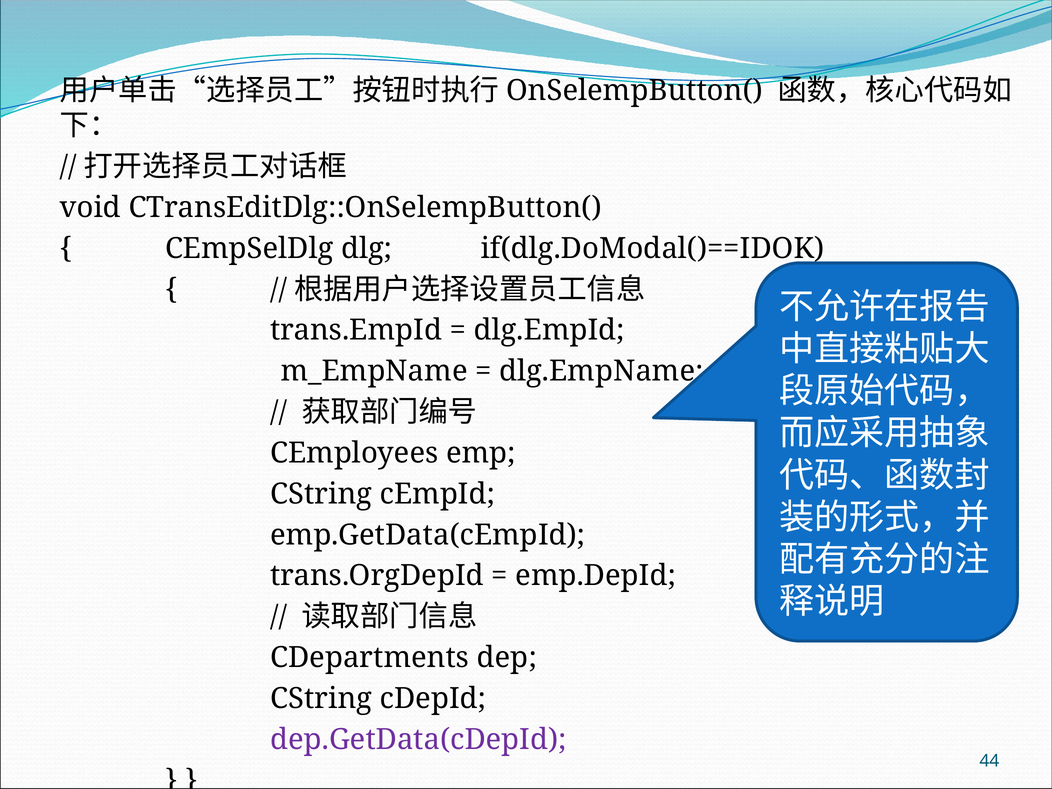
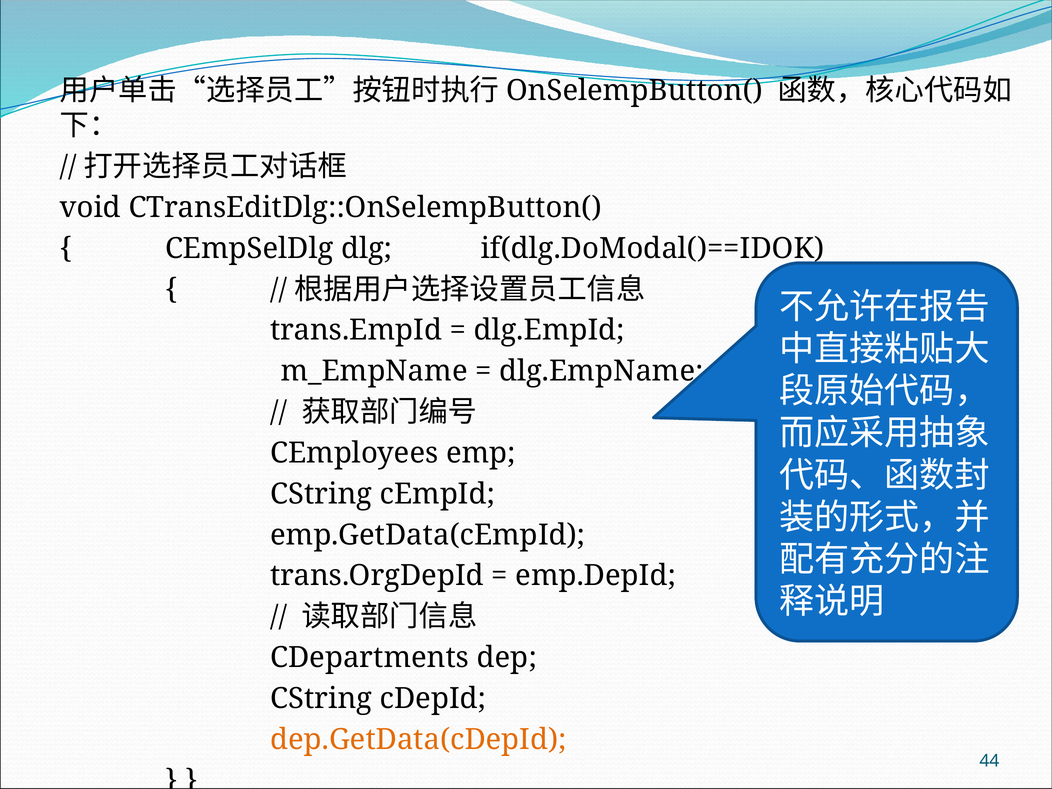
dep.GetData(cDepId colour: purple -> orange (418, 740)
